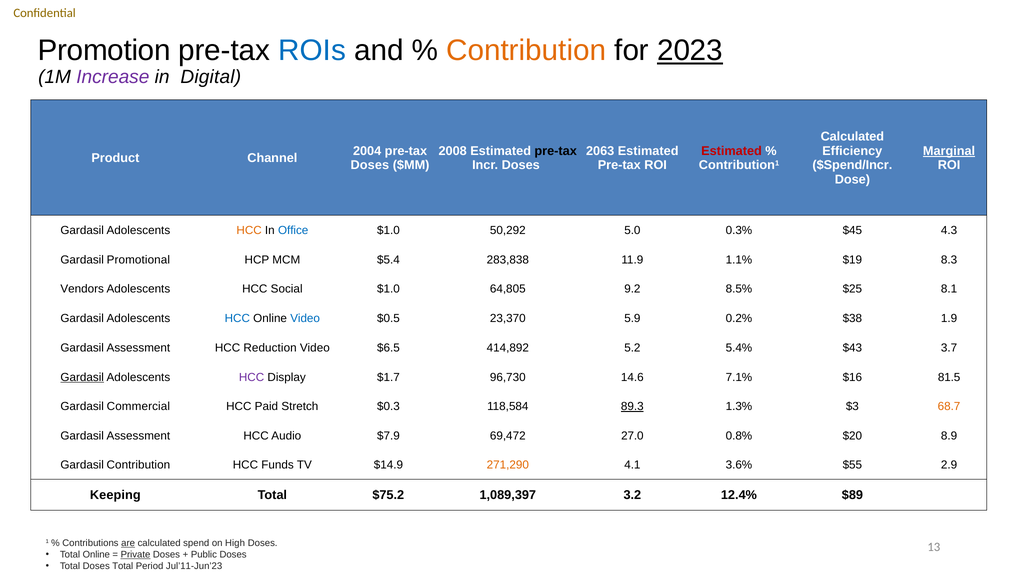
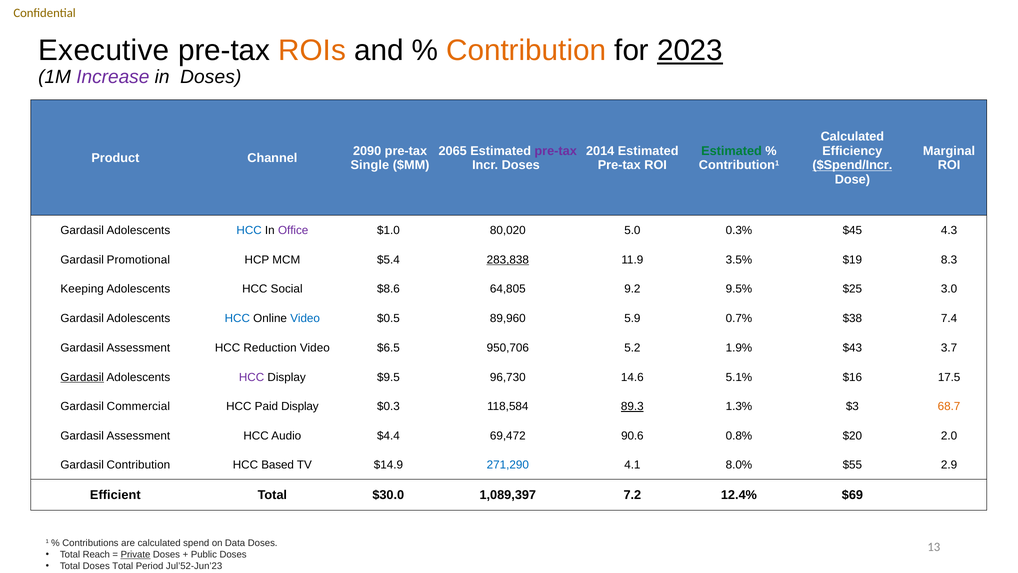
Promotion: Promotion -> Executive (104, 51)
ROIs colour: blue -> orange (312, 51)
in Digital: Digital -> Doses (211, 77)
2004: 2004 -> 2090 (367, 151)
2008: 2008 -> 2065 (453, 151)
pre-tax colour: black -> purple (556, 151)
2063: 2063 -> 2014 (600, 151)
Estimated colour: red -> green (732, 151)
Marginal underline: present -> none (949, 151)
Doses: Doses -> Single (370, 165)
$Spend/Incr underline: none -> present (852, 165)
HCC colour: orange -> blue (249, 230)
Office colour: blue -> purple (293, 230)
50,292: 50,292 -> 80,020 (508, 230)
283,838 underline: none -> present (508, 259)
1.1%: 1.1% -> 3.5% (739, 259)
Vendors: Vendors -> Keeping (82, 289)
Social $1.0: $1.0 -> $8.6 (388, 289)
8.5%: 8.5% -> 9.5% (739, 289)
8.1: 8.1 -> 3.0 (949, 289)
23,370: 23,370 -> 89,960 (508, 318)
0.2%: 0.2% -> 0.7% (739, 318)
1.9: 1.9 -> 7.4 (949, 318)
414,892: 414,892 -> 950,706 (508, 348)
5.4%: 5.4% -> 1.9% (739, 348)
$1.7: $1.7 -> $9.5 (388, 377)
7.1%: 7.1% -> 5.1% (739, 377)
81.5: 81.5 -> 17.5 (949, 377)
Paid Stretch: Stretch -> Display (300, 406)
$7.9: $7.9 -> $4.4 (388, 436)
27.0: 27.0 -> 90.6 (632, 436)
8.9: 8.9 -> 2.0 (949, 436)
Funds: Funds -> Based (278, 465)
271,290 colour: orange -> blue (508, 465)
3.6%: 3.6% -> 8.0% (739, 465)
Keeping: Keeping -> Efficient (115, 495)
$75.2: $75.2 -> $30.0 (388, 495)
3.2: 3.2 -> 7.2 (632, 495)
$89: $89 -> $69 (852, 495)
are underline: present -> none (128, 543)
High: High -> Data (235, 543)
Total Online: Online -> Reach (96, 554)
Jul’11-Jun’23: Jul’11-Jun’23 -> Jul’52-Jun’23 (194, 566)
